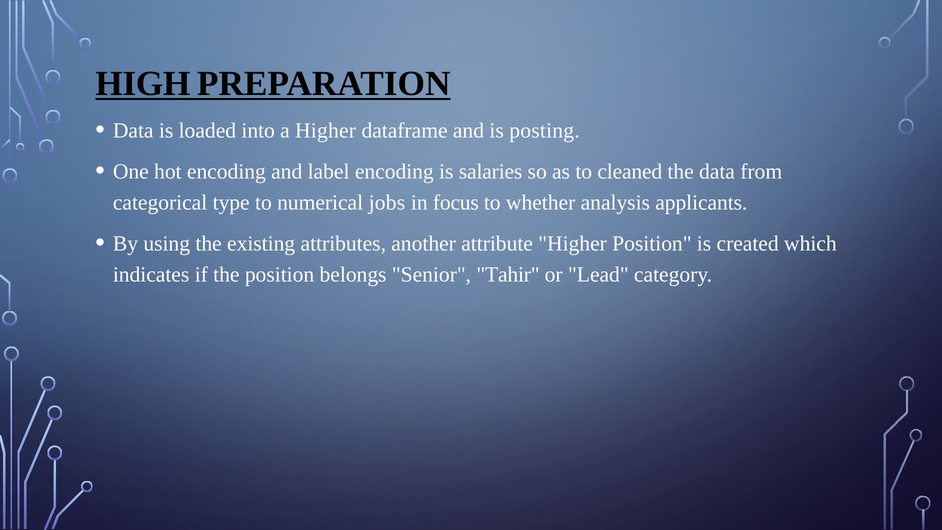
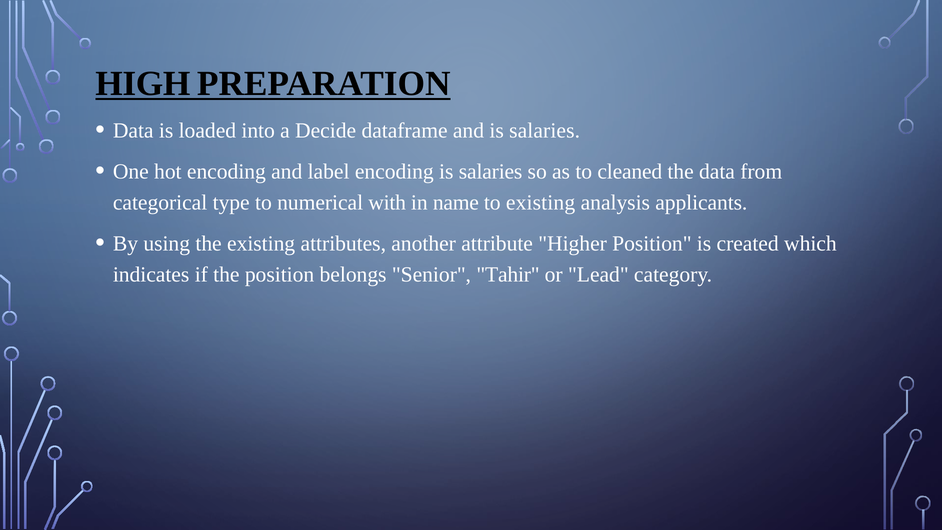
a Higher: Higher -> Decide (326, 131)
and is posting: posting -> salaries (545, 131)
jobs: jobs -> with (387, 203)
focus: focus -> name (456, 203)
to whether: whether -> existing (541, 203)
